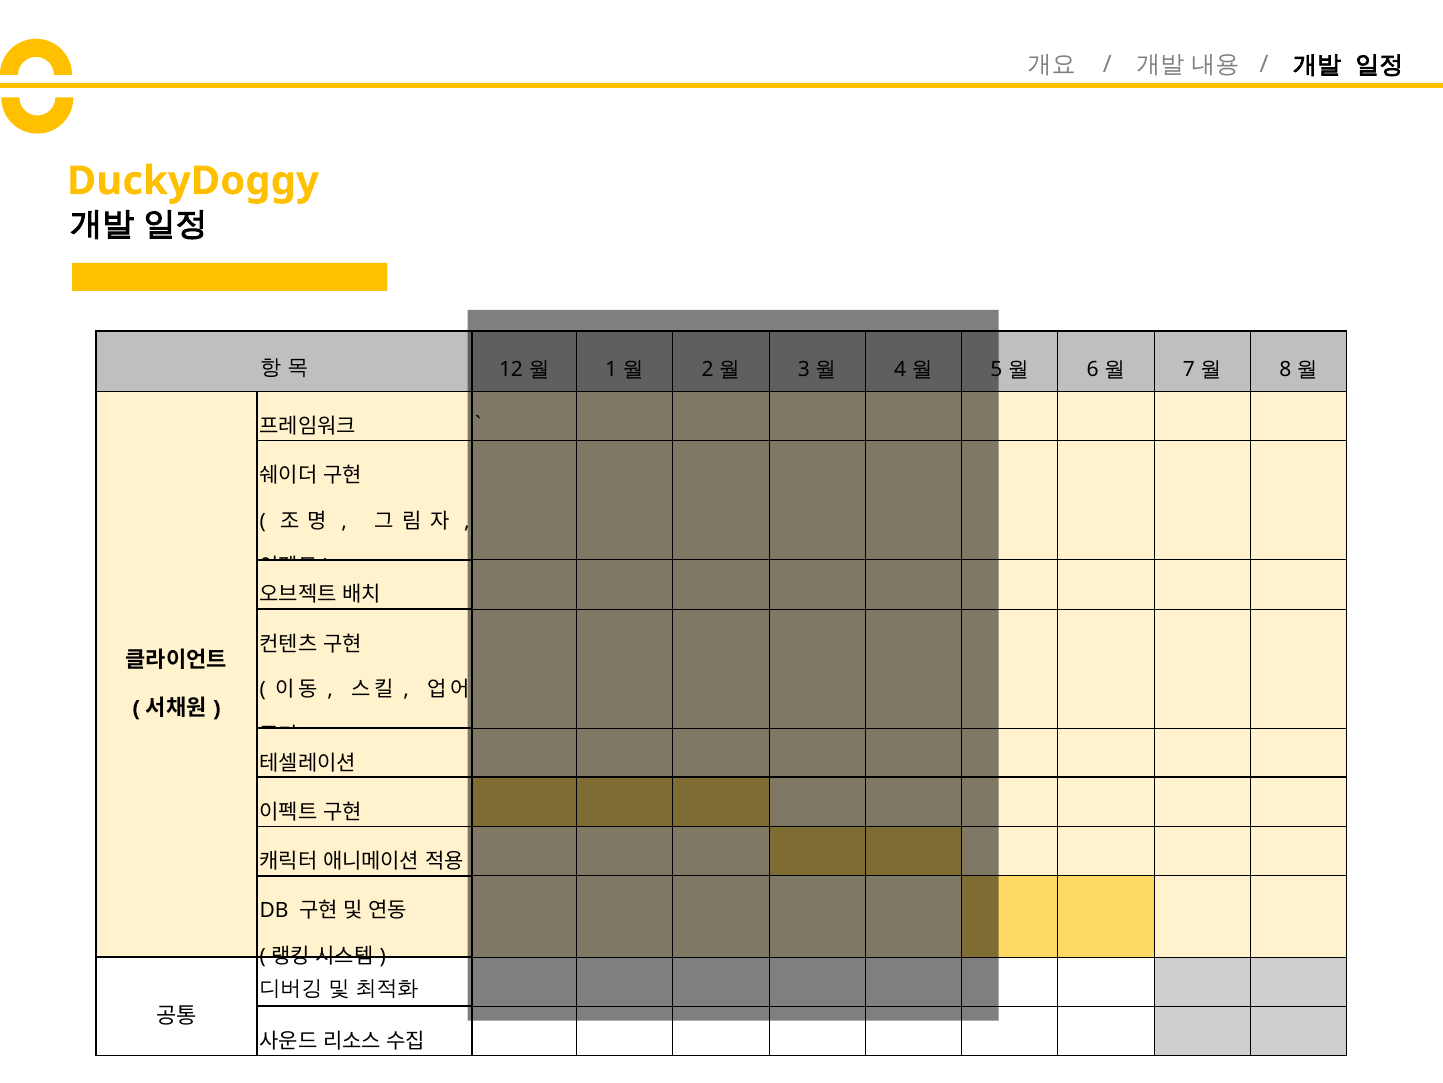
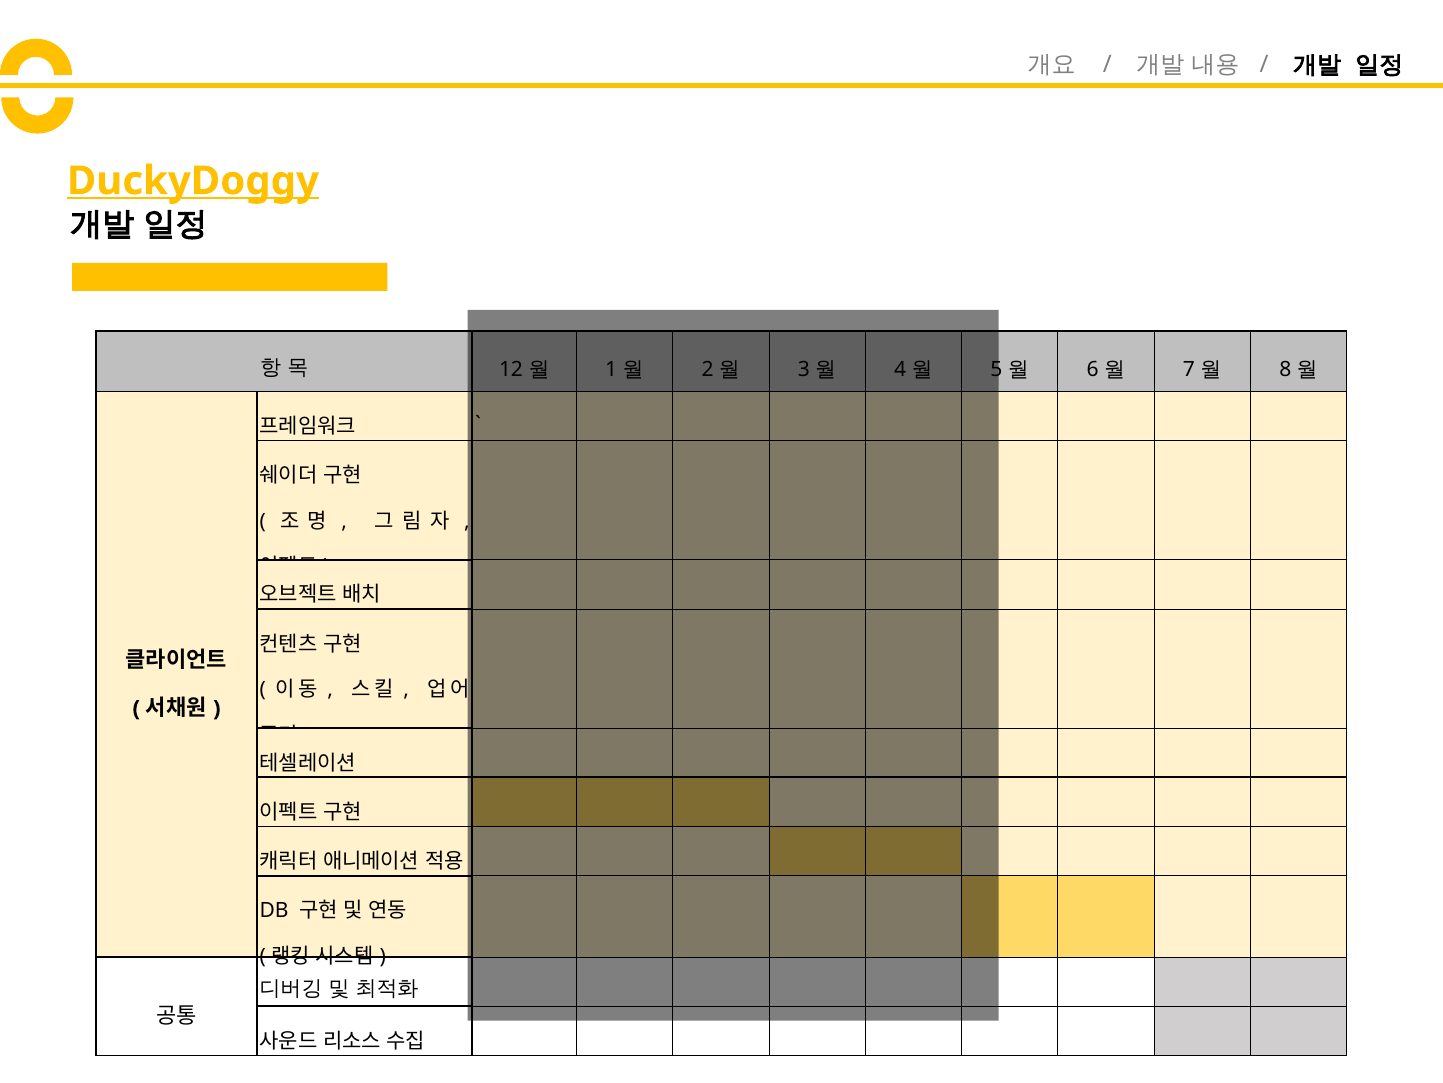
DuckyDoggy underline: none -> present (193, 181)
